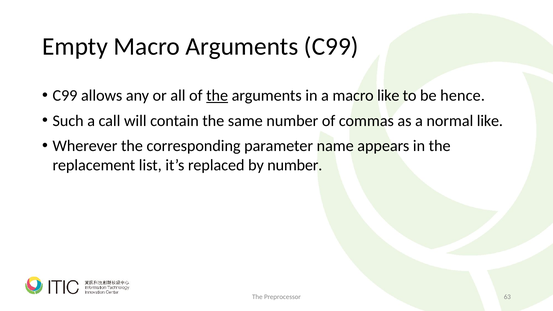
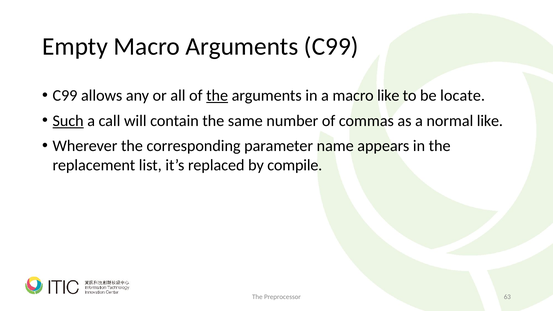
hence: hence -> locate (463, 96)
Such underline: none -> present (68, 121)
by number: number -> compile (295, 165)
